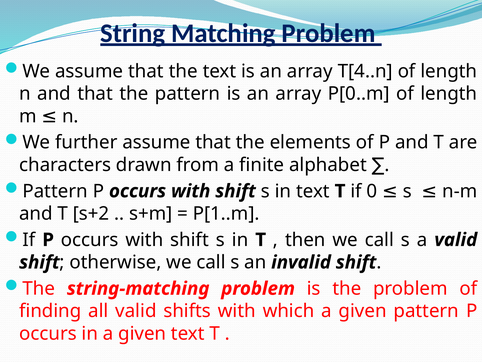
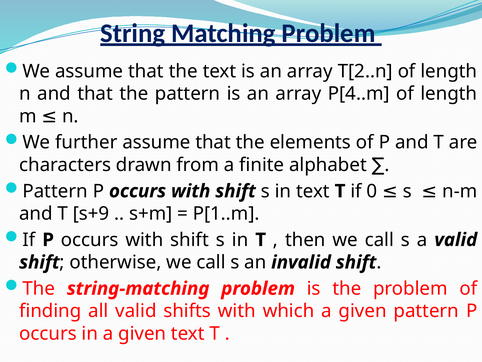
T[4..n: T[4..n -> T[2..n (365, 71)
P[0..m: P[0..m -> P[4..m (359, 94)
s+2: s+2 -> s+9 (91, 213)
